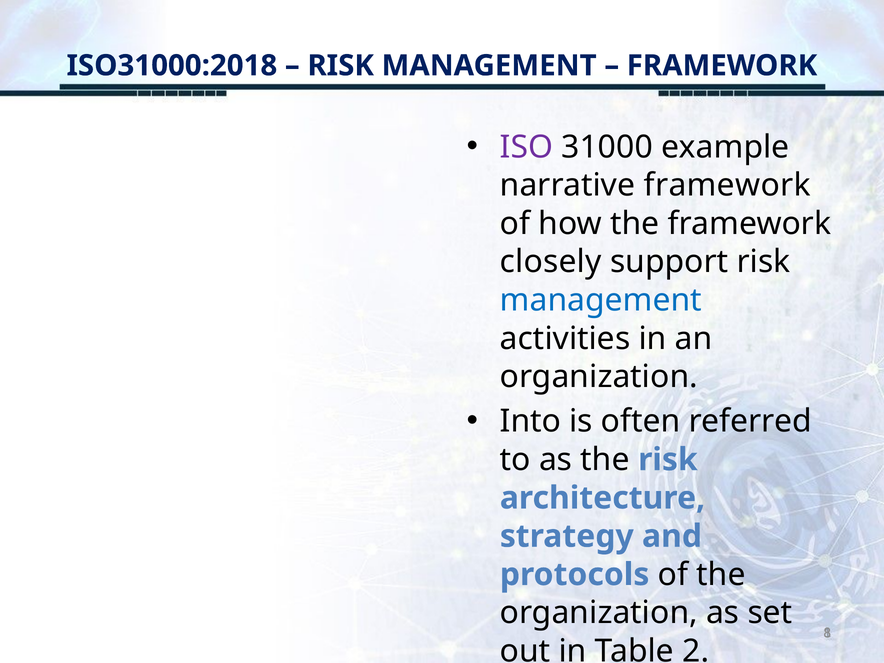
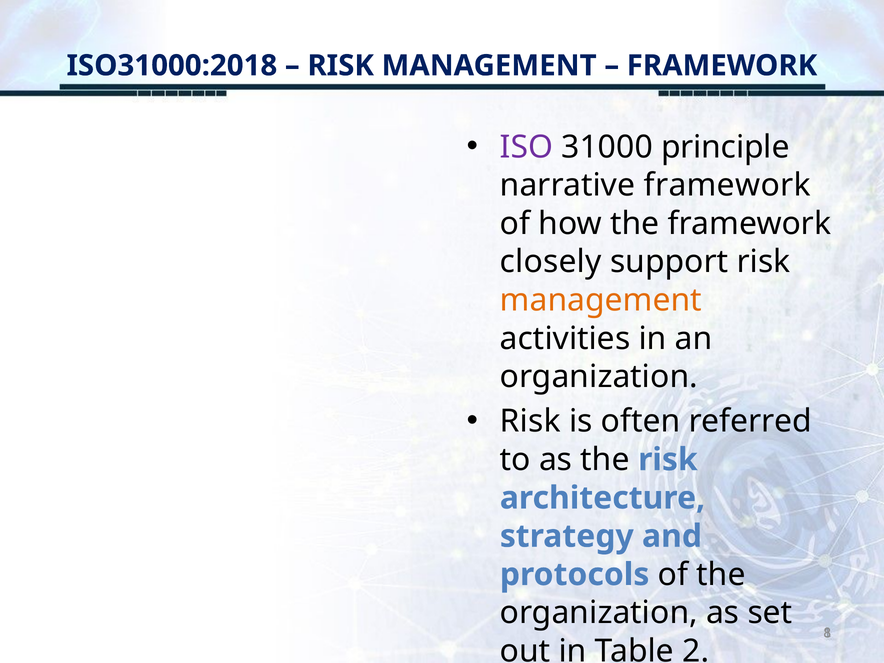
example: example -> principle (725, 147)
management colour: blue -> orange (601, 300)
Into: Into -> Risk (530, 421)
